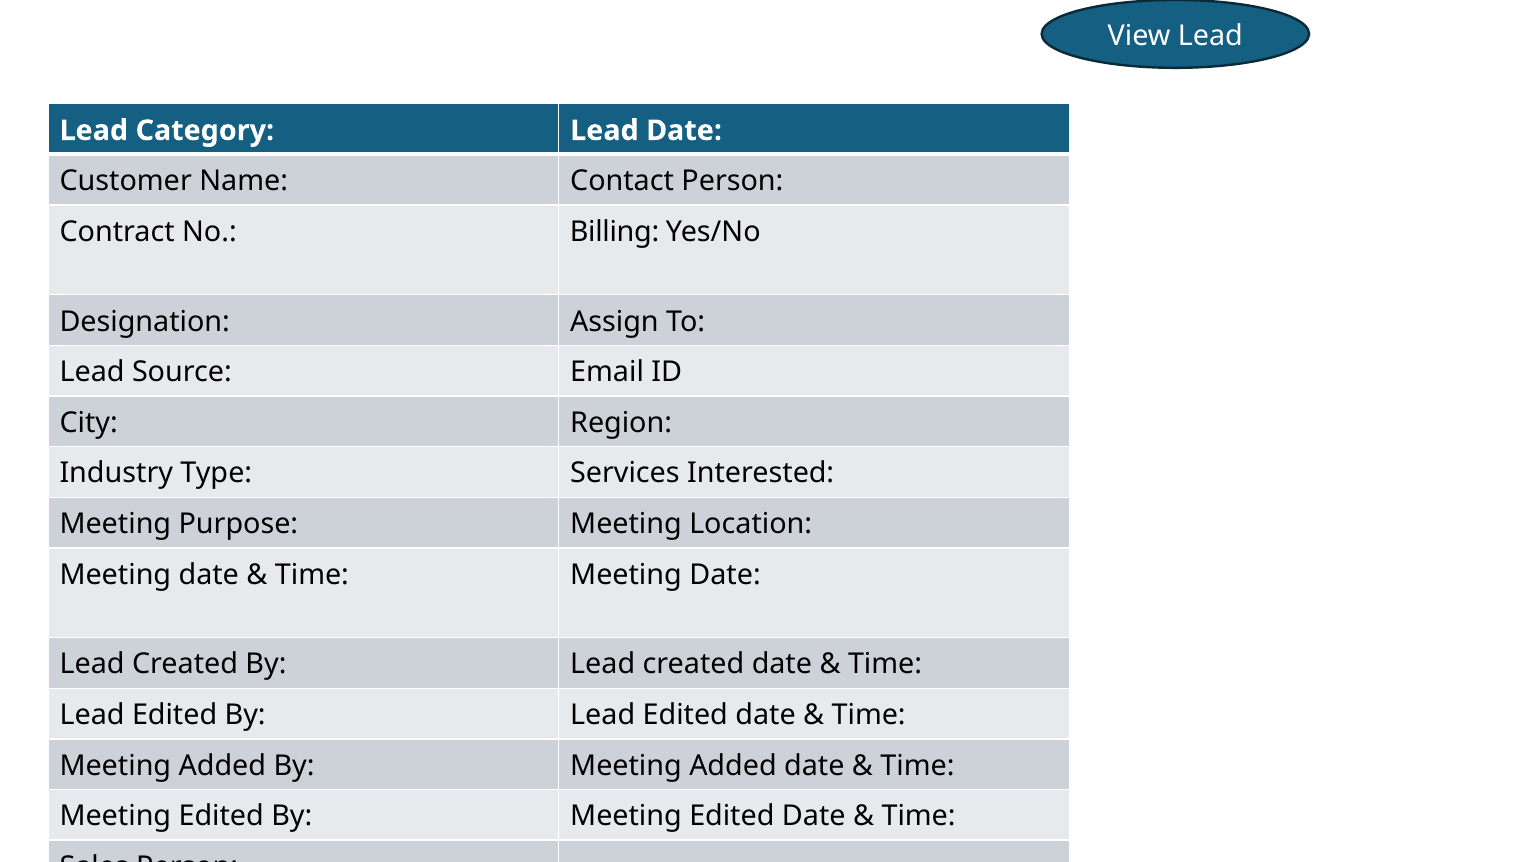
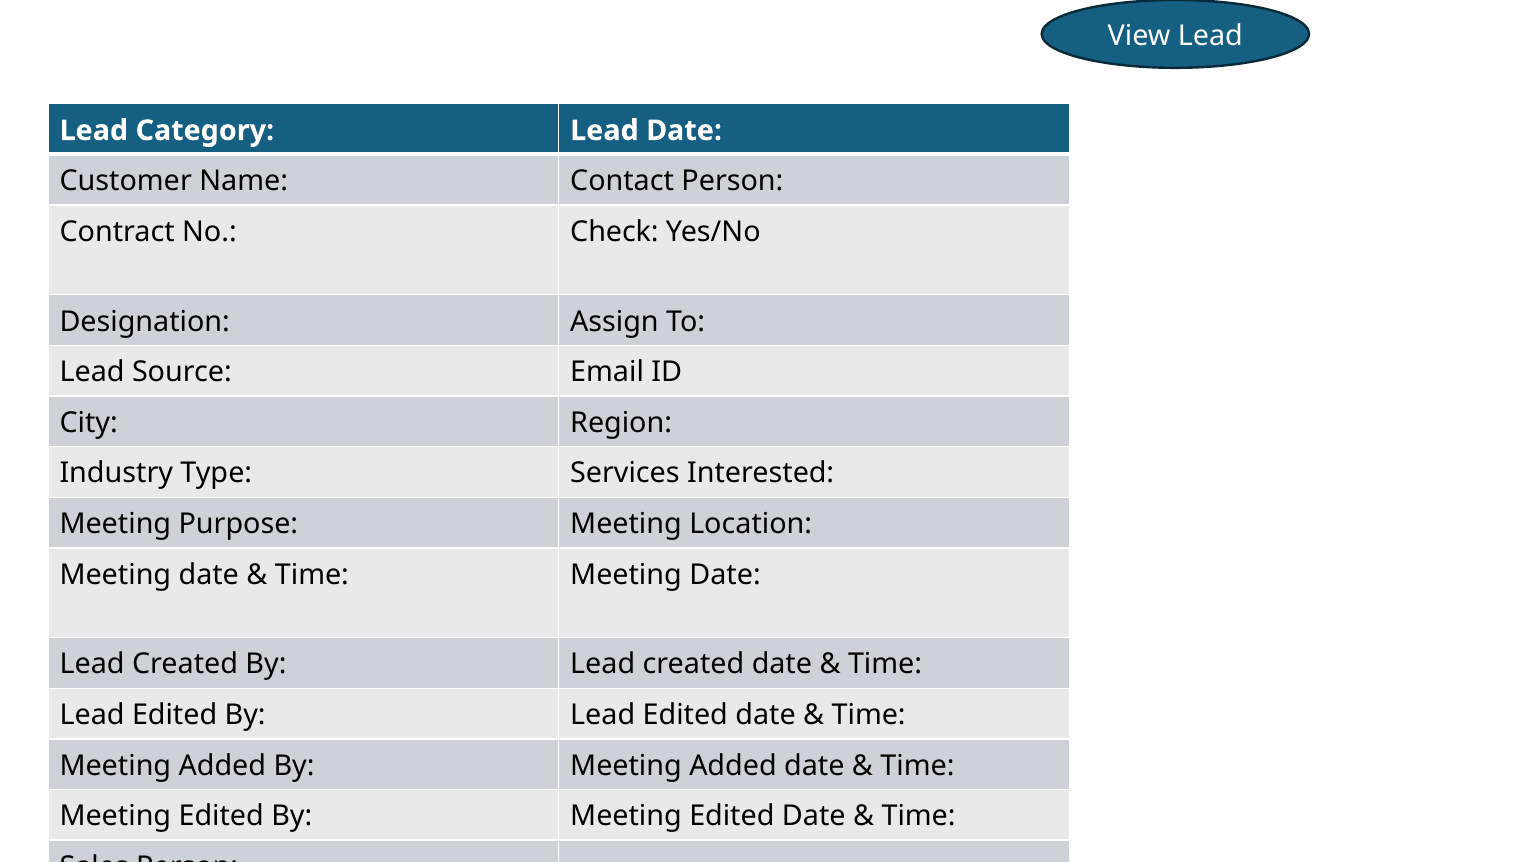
Billing: Billing -> Check (614, 232)
